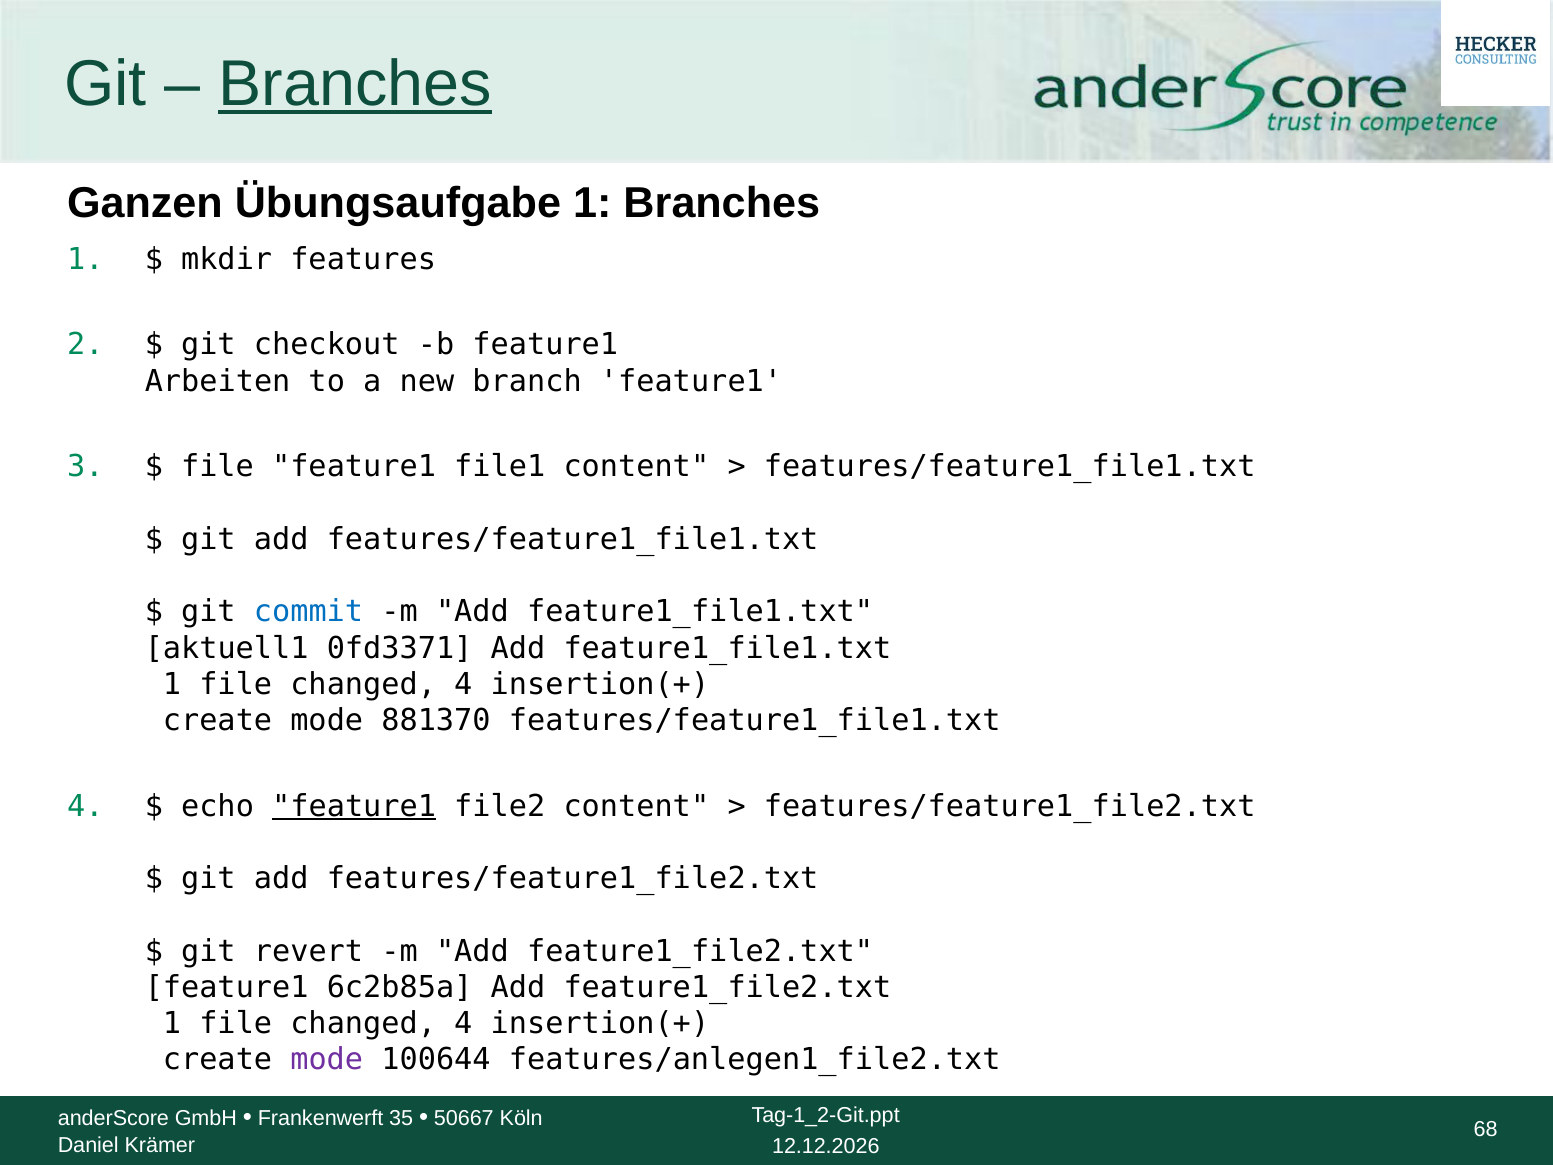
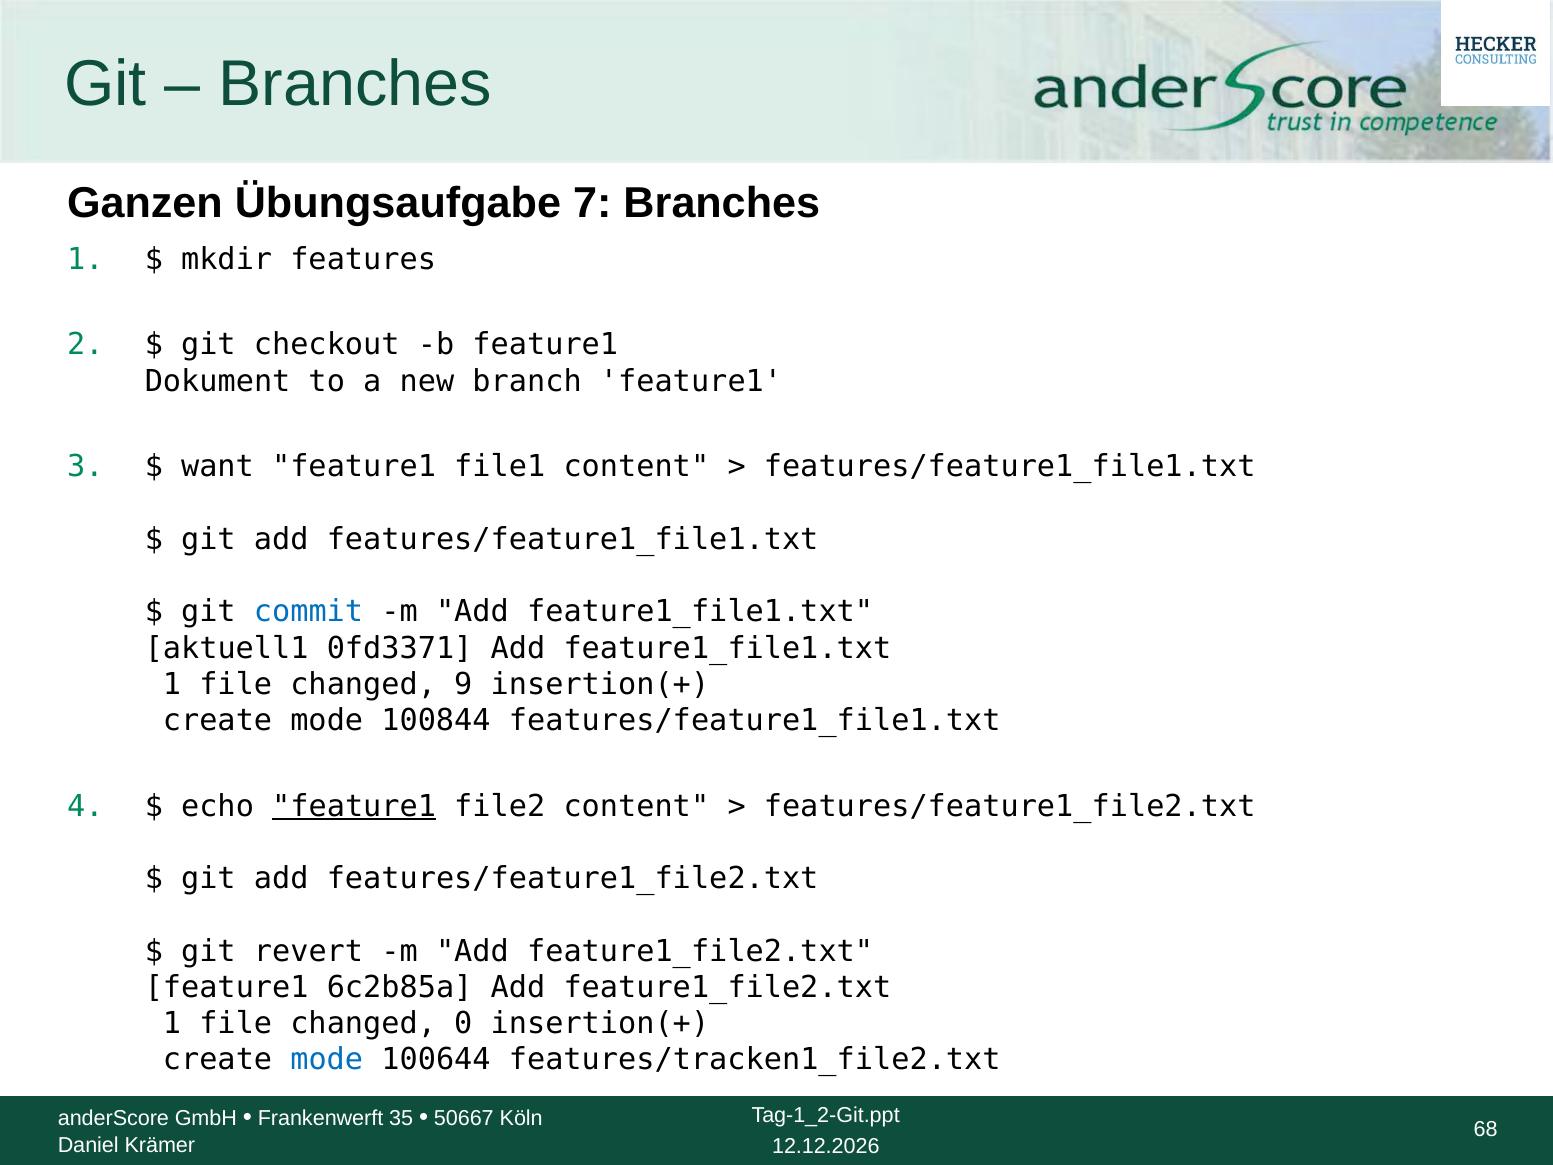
Branches underline: present -> none (355, 84)
Übungsaufgabe 1: 1 -> 7 (592, 203)
Arbeiten: Arbeiten -> Dokument (218, 381)
file: file -> want (217, 467)
4: 4 -> 9 (463, 684)
881370: 881370 -> 100844 (436, 720)
4: 4 -> 0 (463, 1023)
mode colour: purple -> blue (327, 1060)
features/anlegen1_file2.txt: features/anlegen1_file2.txt -> features/tracken1_file2.txt (755, 1060)
